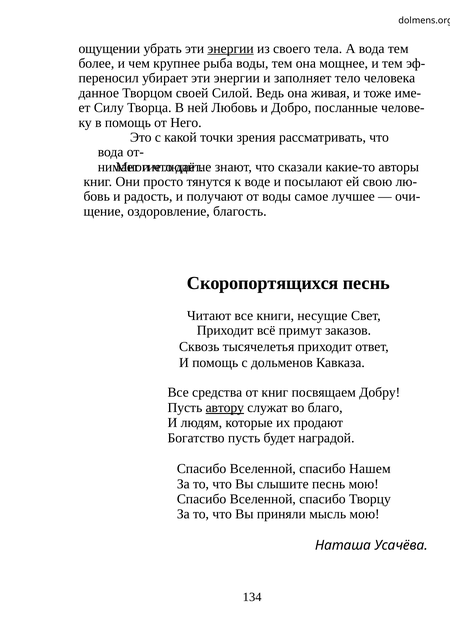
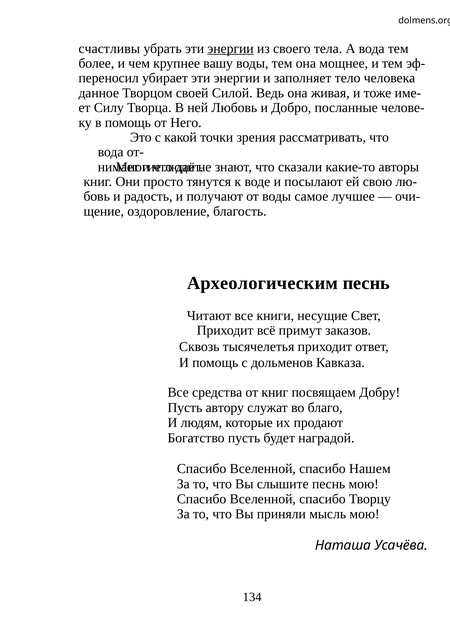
ощущении: ощущении -> счастливы (109, 48)
рыба: рыба -> вашу (218, 63)
Скоропортящихся: Скоропортящихся -> Археологическим (263, 283)
автору underline: present -> none (225, 407)
